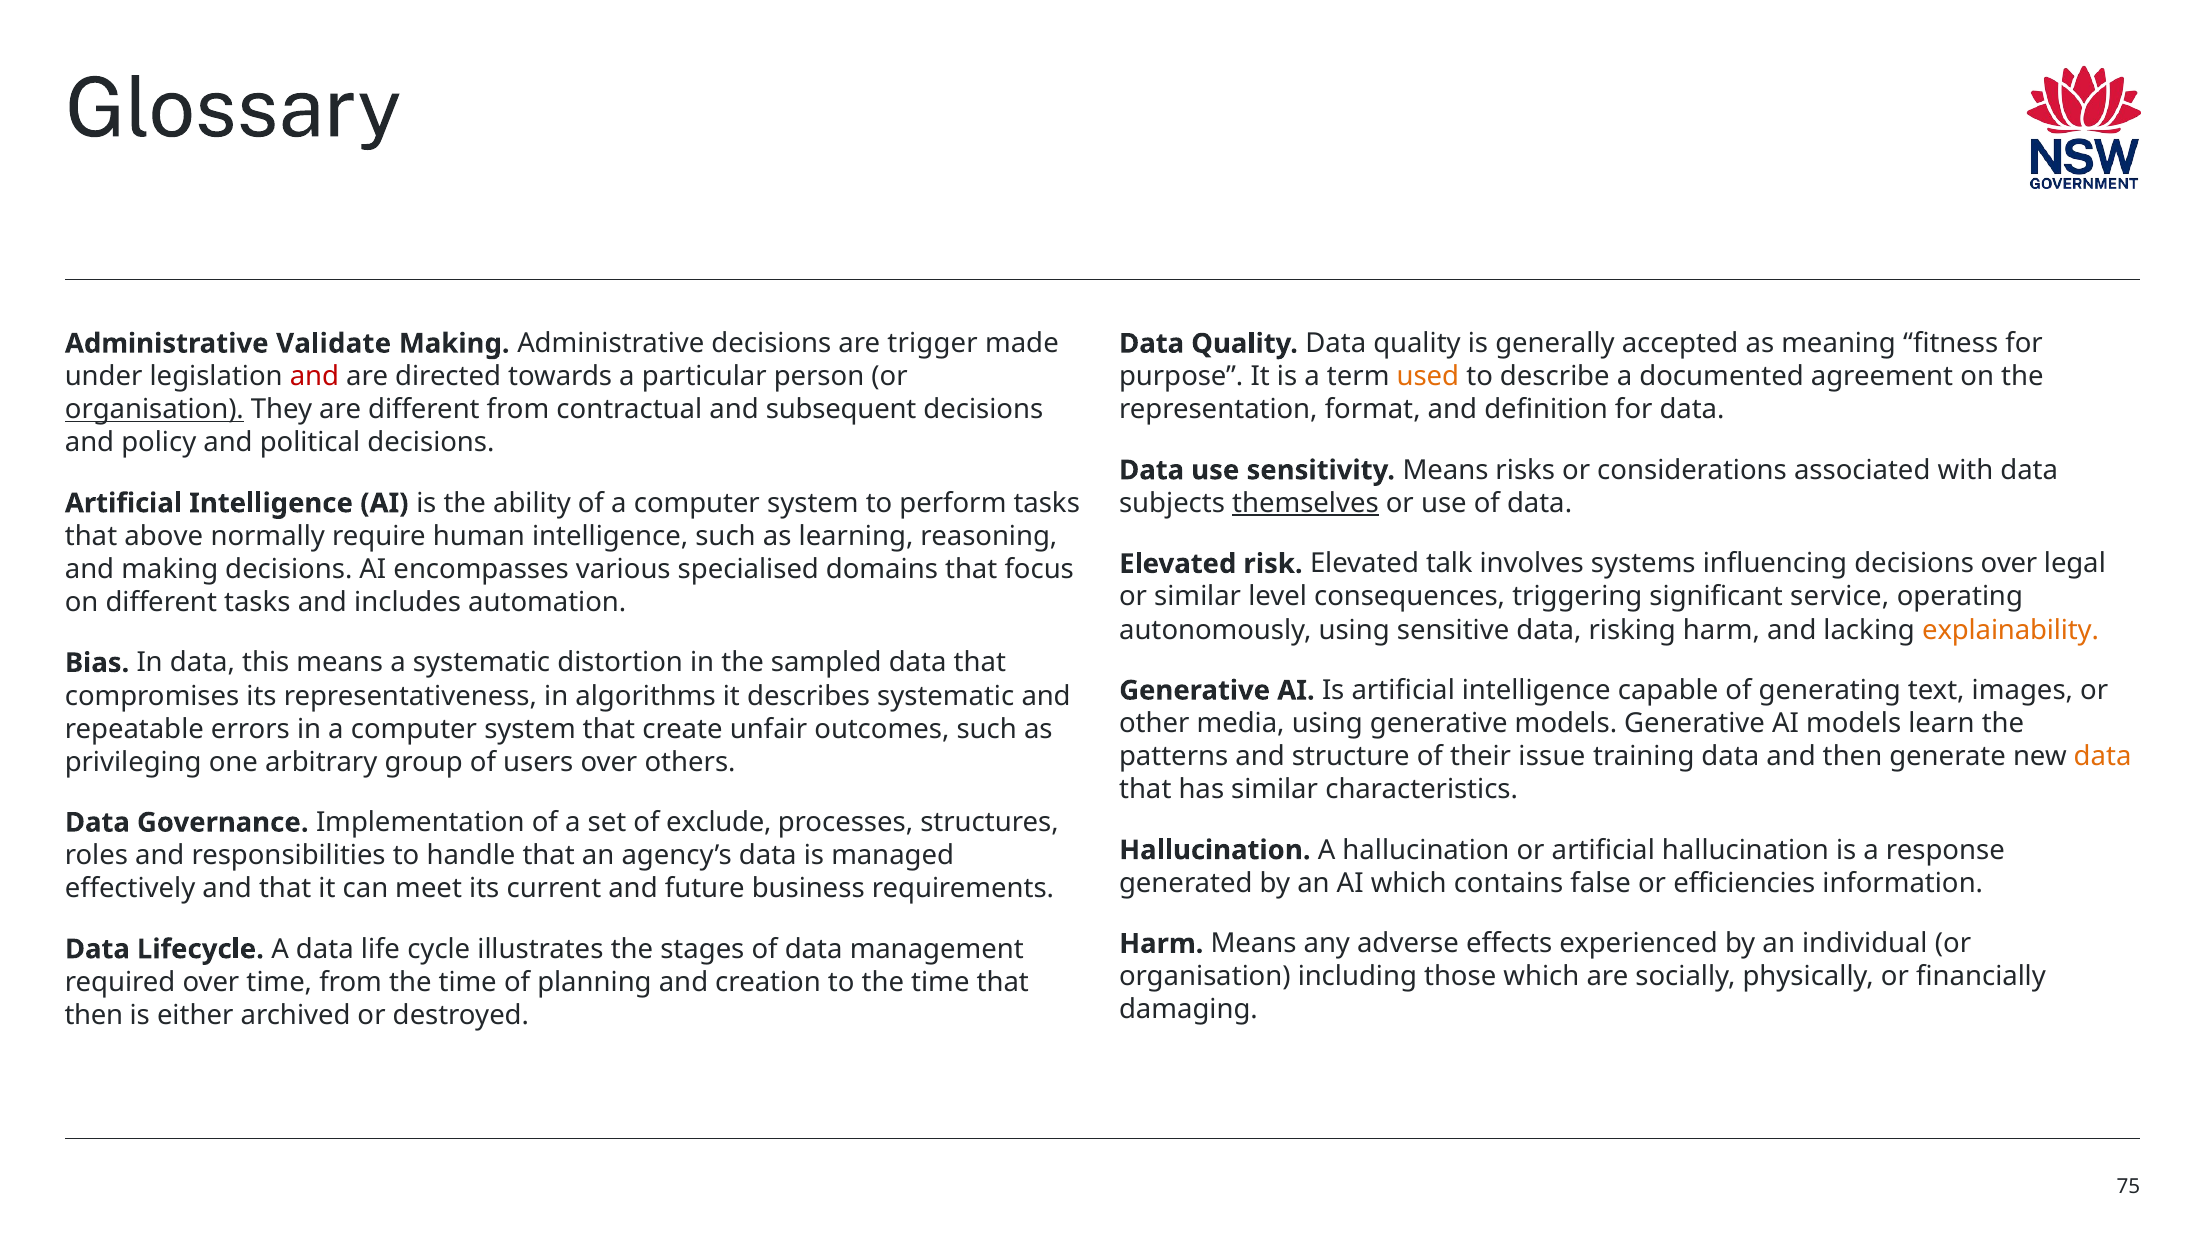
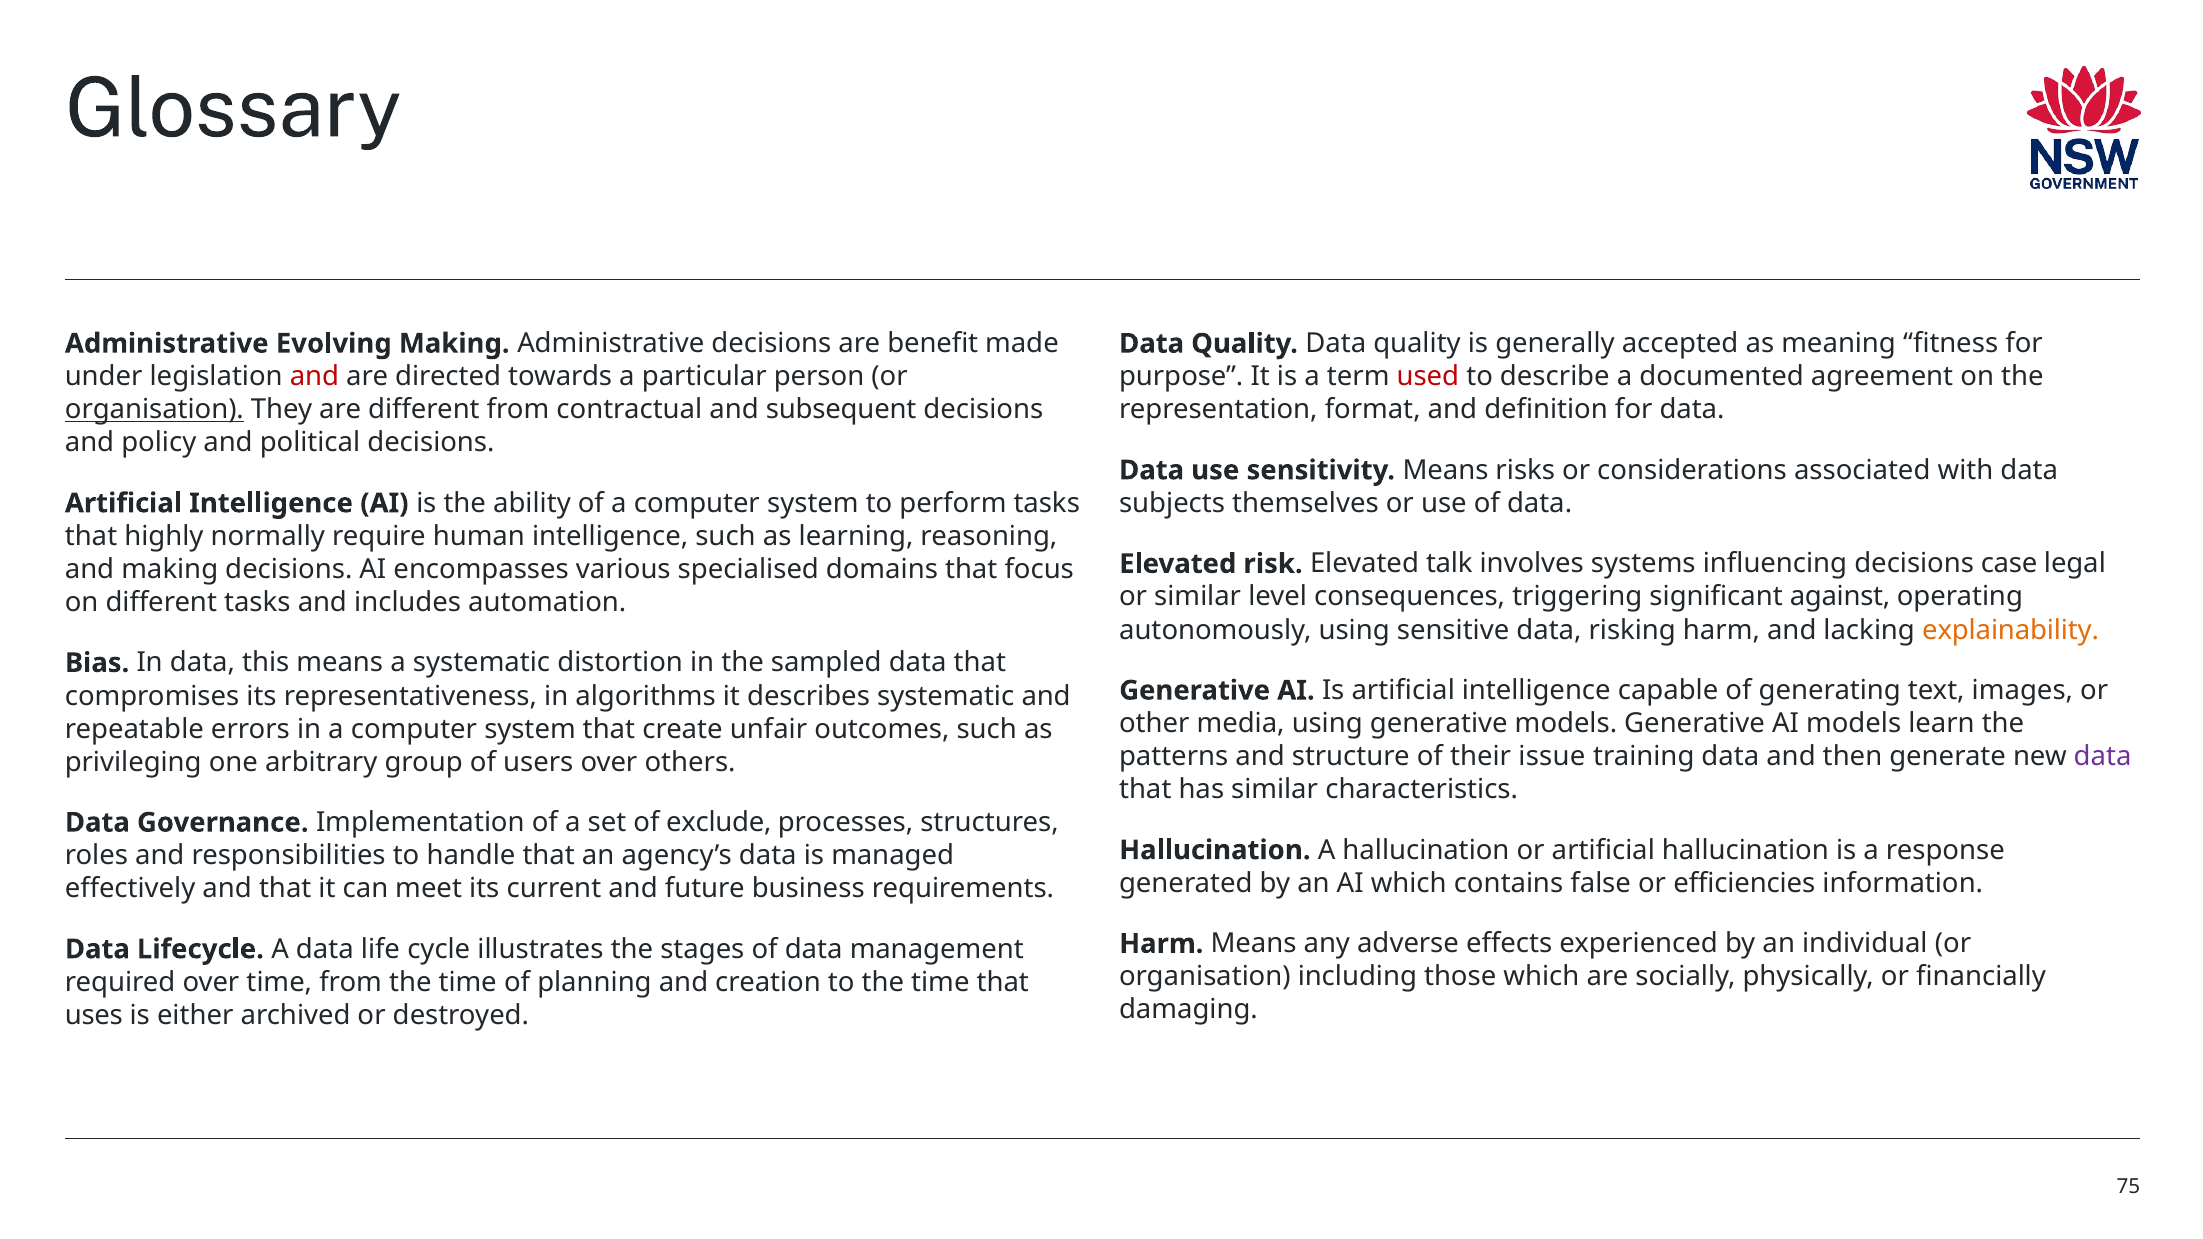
Validate: Validate -> Evolving (334, 344)
trigger: trigger -> benefit (933, 344)
used colour: orange -> red (1428, 377)
themselves underline: present -> none (1305, 503)
above: above -> highly (164, 536)
decisions over: over -> case (2009, 564)
service: service -> against (1840, 597)
data colour: orange -> purple (2103, 757)
then: then -> uses (94, 1015)
